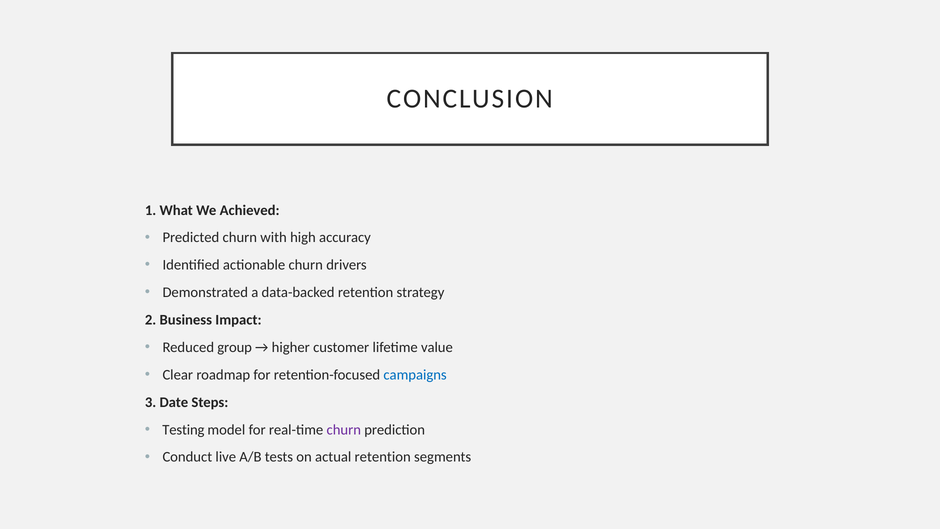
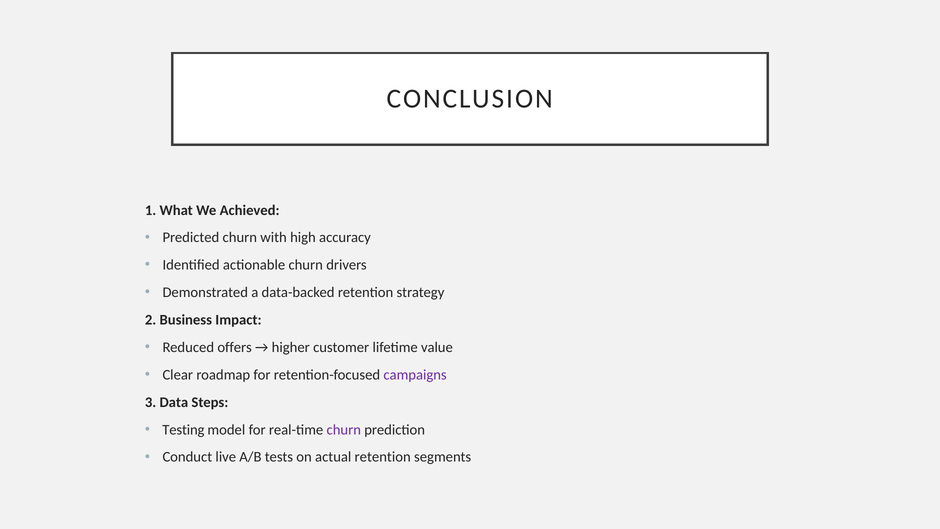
group: group -> offers (235, 347)
campaigns colour: blue -> purple (415, 375)
Date: Date -> Data (174, 402)
